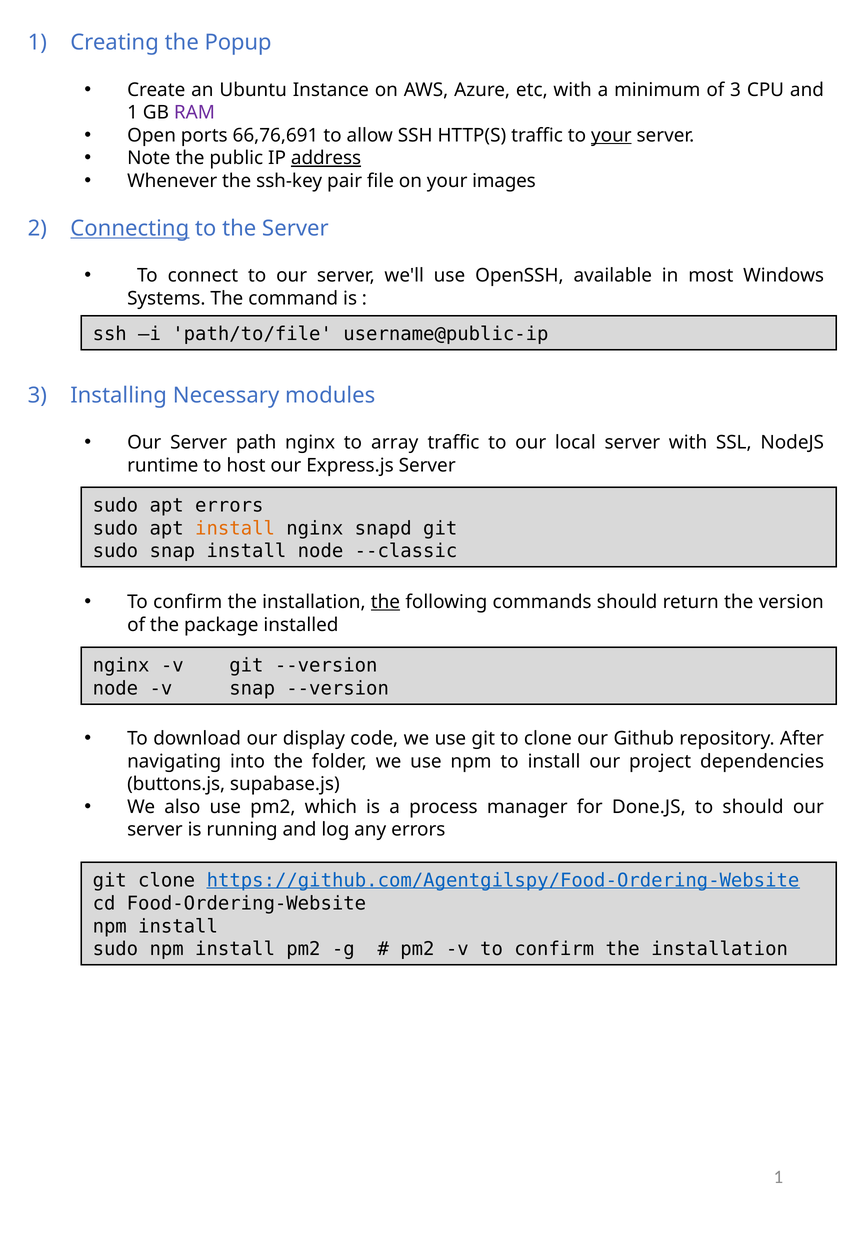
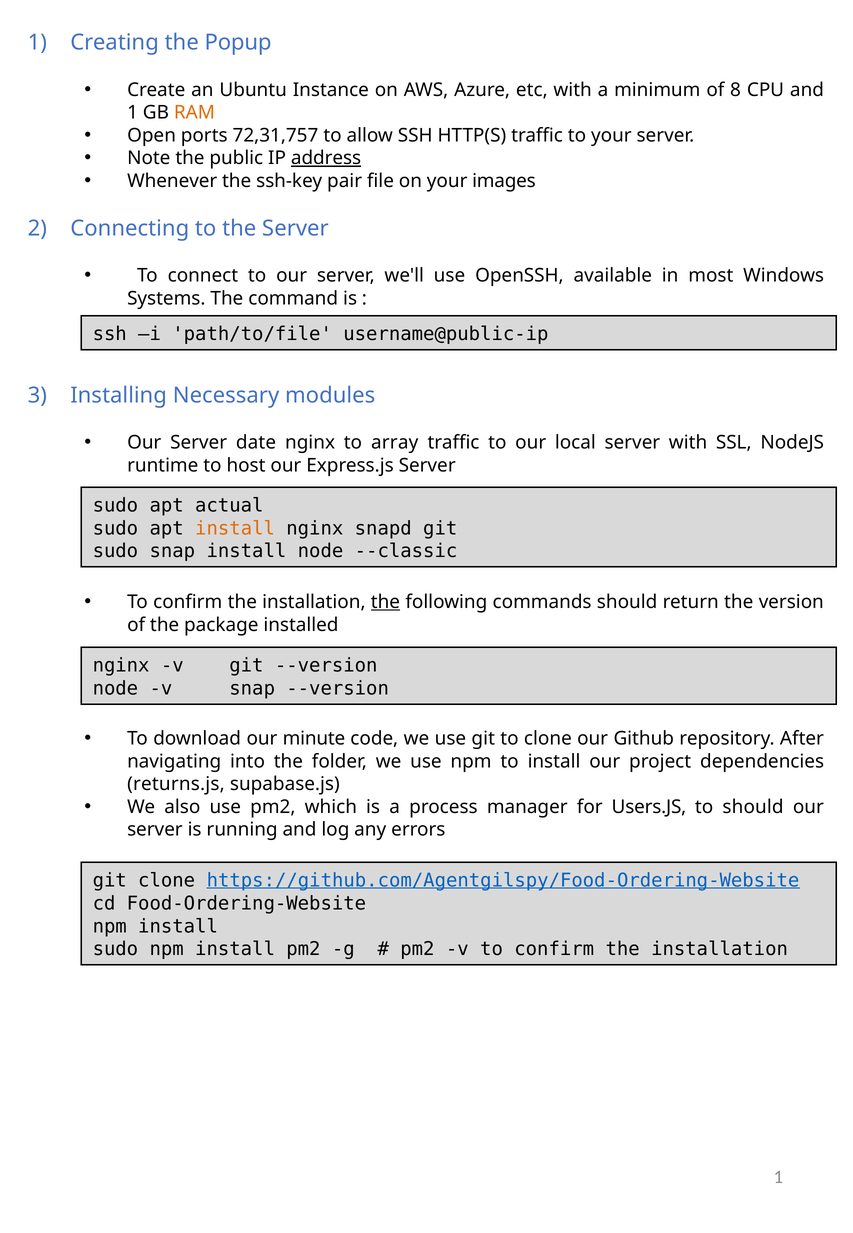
of 3: 3 -> 8 (736, 90)
RAM colour: purple -> orange (194, 112)
66,76,691: 66,76,691 -> 72,31,757 (275, 135)
your underline: present -> none (611, 135)
Connecting underline: present -> none (130, 228)
path: path -> date (256, 442)
apt errors: errors -> actual (229, 505)
display: display -> minute (314, 738)
buttons.js: buttons.js -> returns.js (176, 784)
Done.JS: Done.JS -> Users.JS (649, 806)
